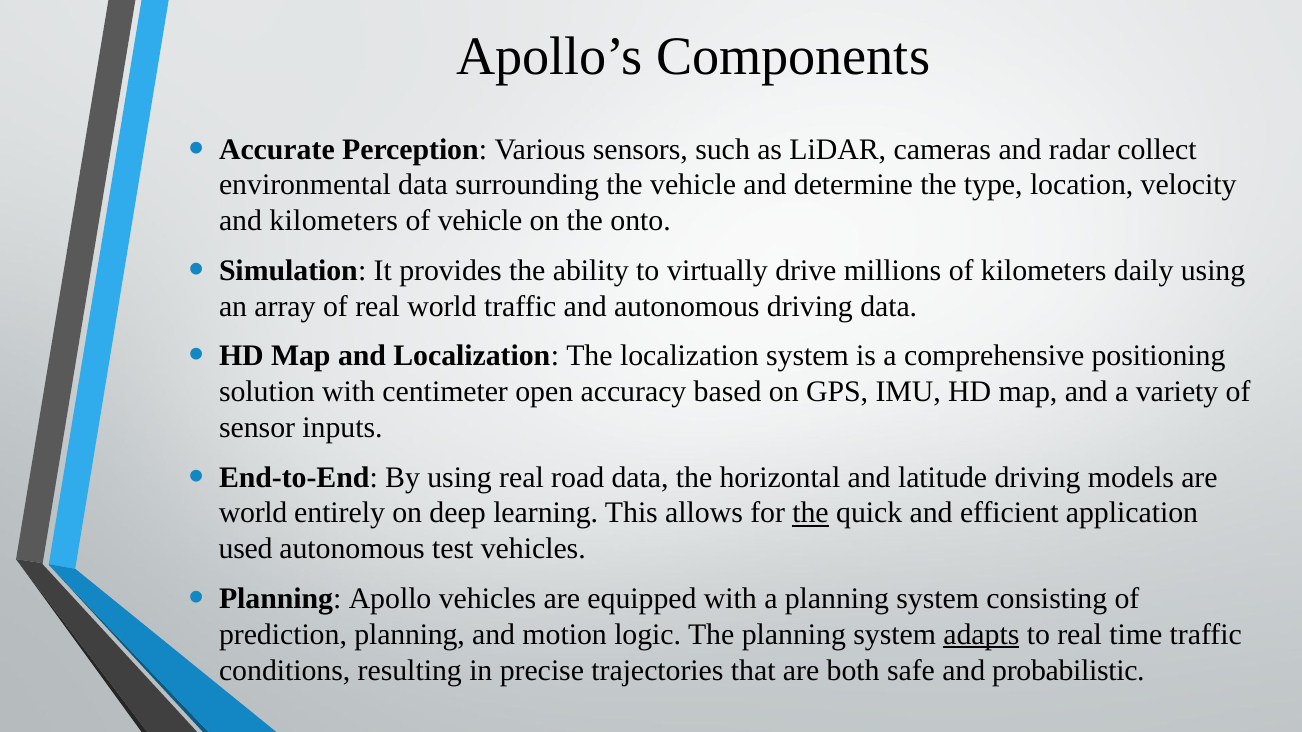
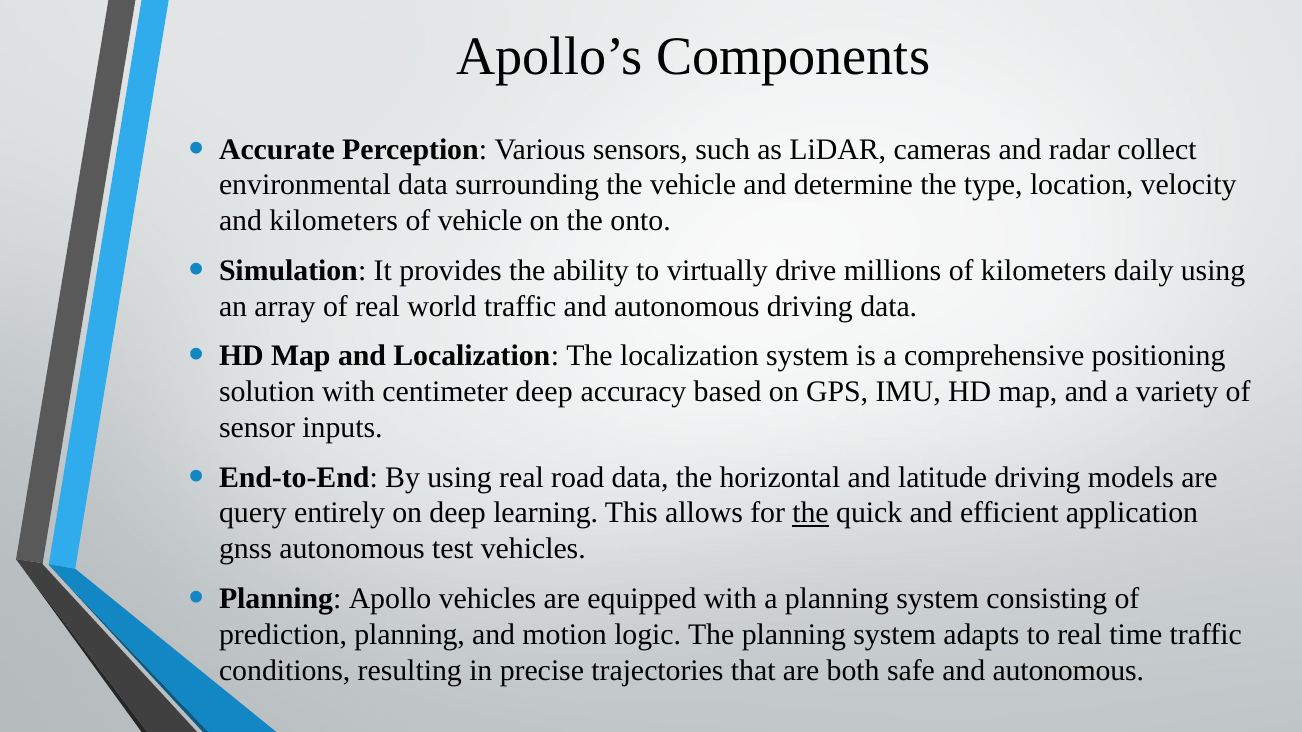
centimeter open: open -> deep (544, 392)
world: world -> query (253, 513)
used: used -> gnss (245, 549)
adapts underline: present -> none (981, 635)
safe and probabilistic: probabilistic -> autonomous (1068, 671)
